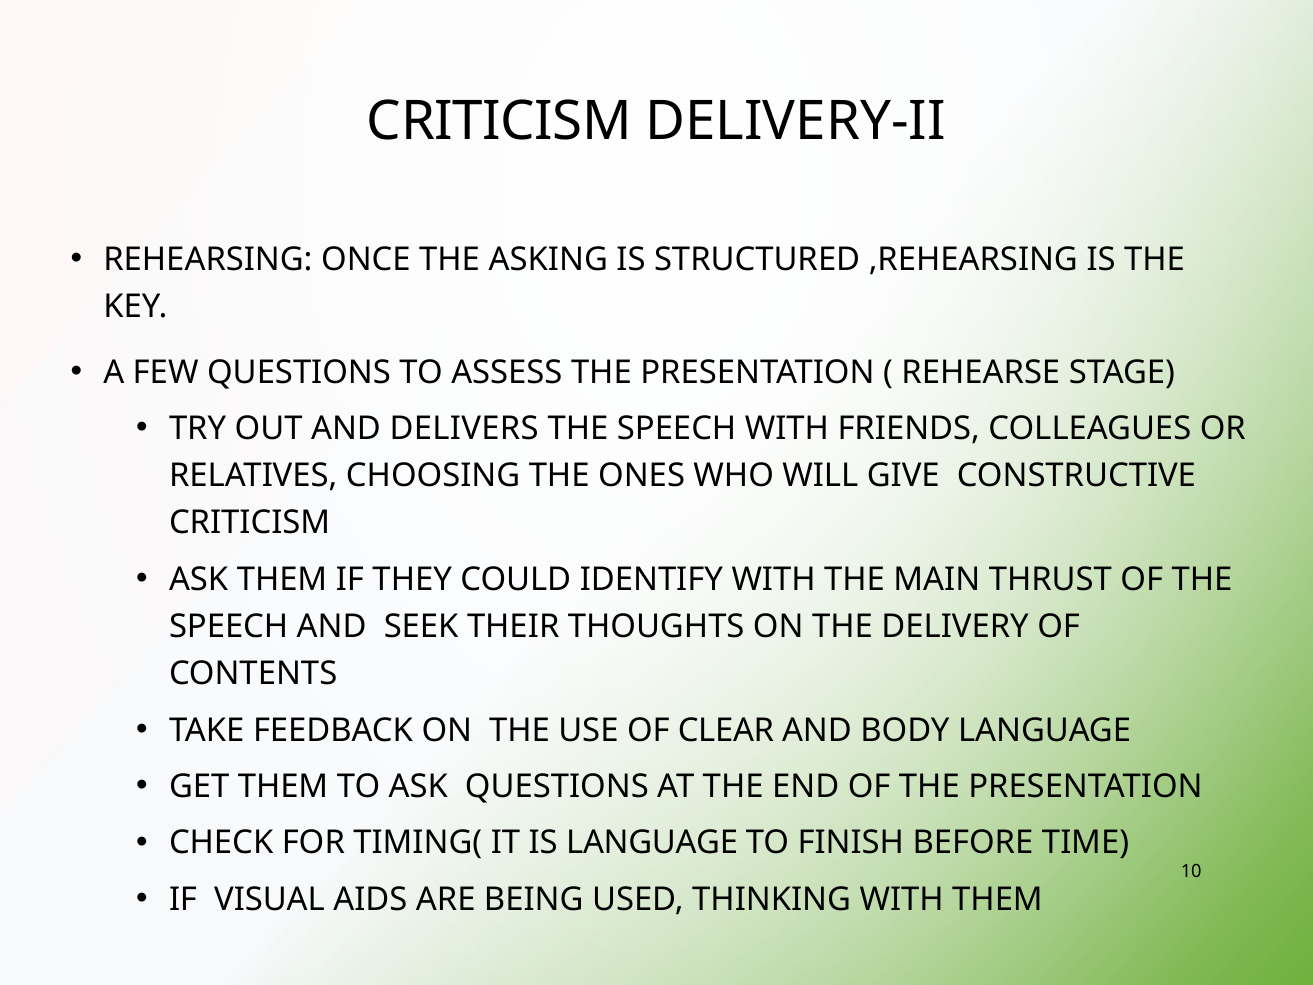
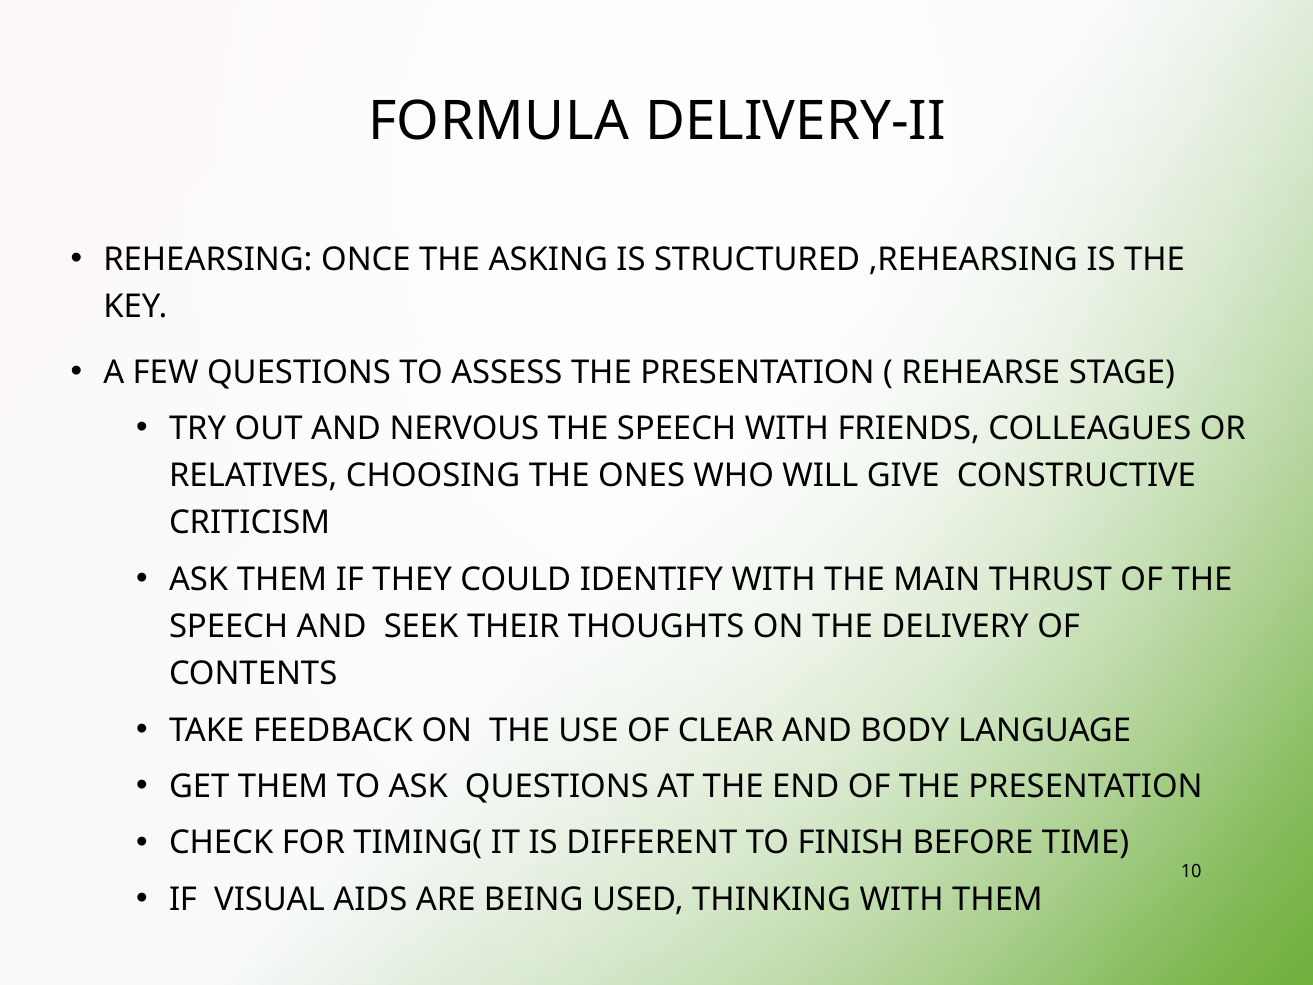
CRITICISM: CRITICISM -> FORMULA (499, 121)
DELIVERS: DELIVERS -> NERVOUS (464, 428)
IS LANGUAGE: LANGUAGE -> DIFFERENT (652, 843)
